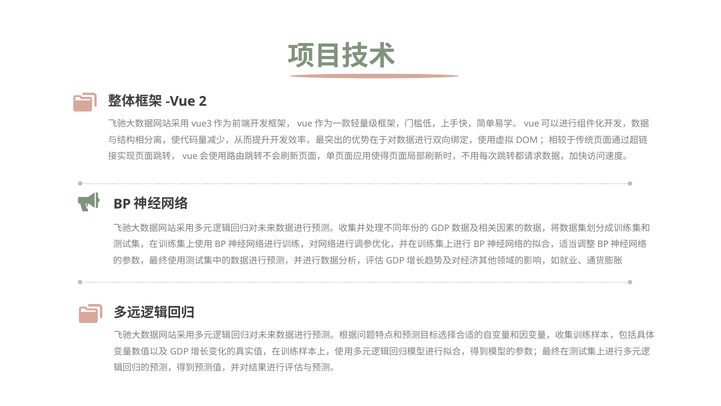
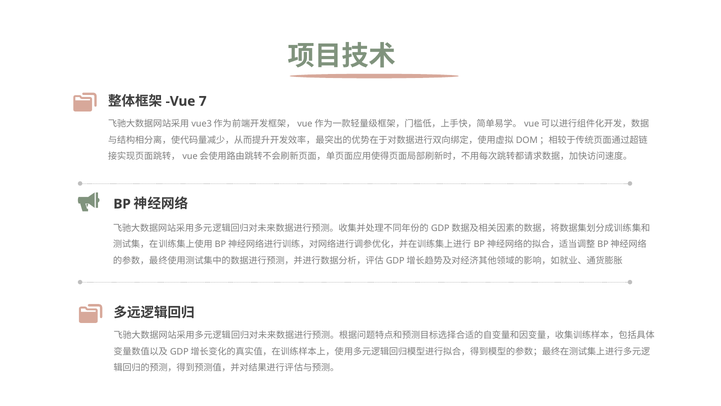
2: 2 -> 7 (203, 101)
